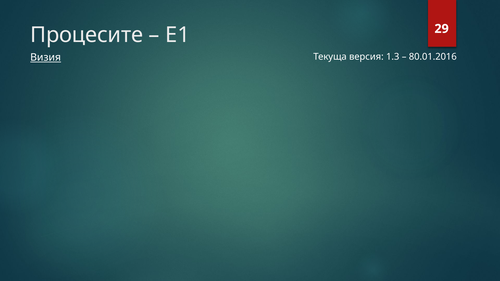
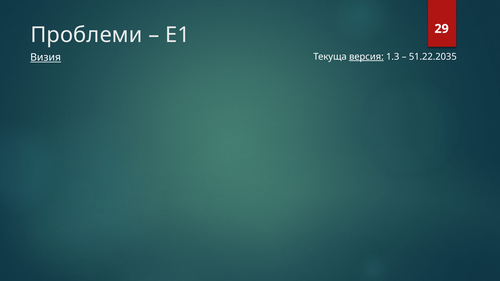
Процесите: Процесите -> Проблеми (86, 35)
версия underline: none -> present (366, 57)
80.01.2016: 80.01.2016 -> 51.22.2035 (433, 57)
